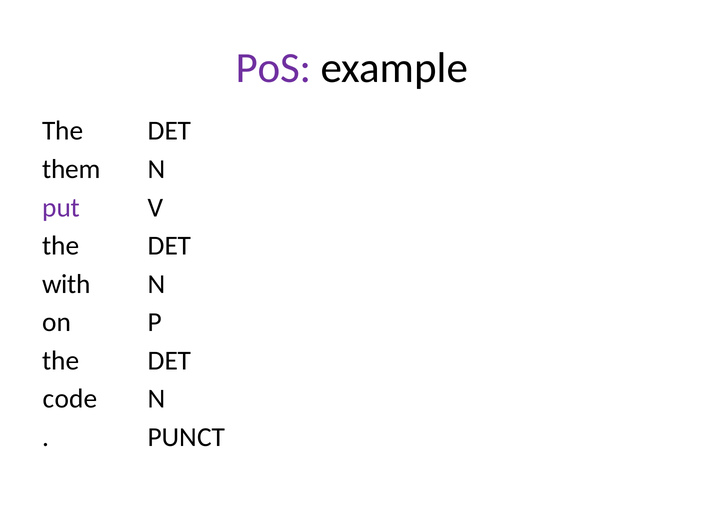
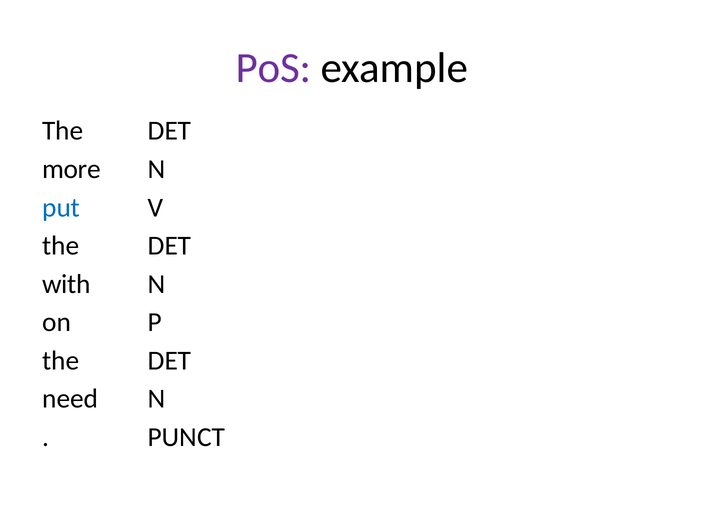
them: them -> more (72, 169)
put colour: purple -> blue (61, 208)
code: code -> need (70, 399)
